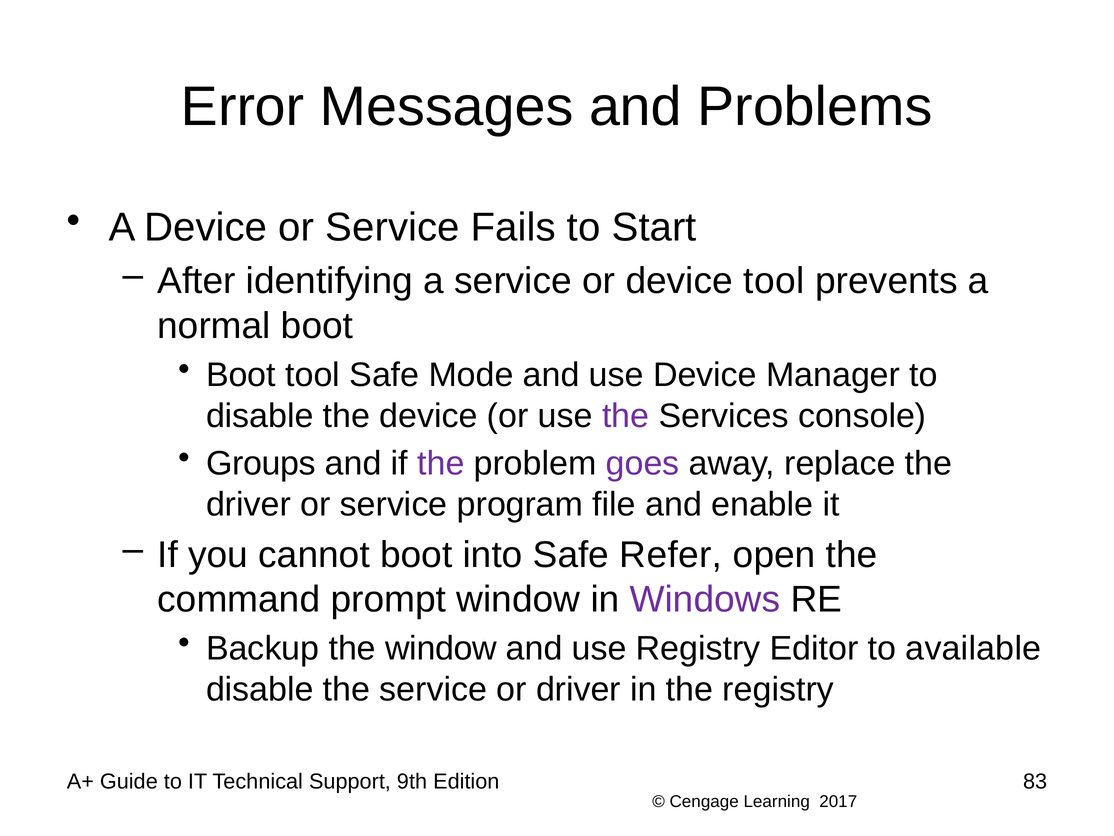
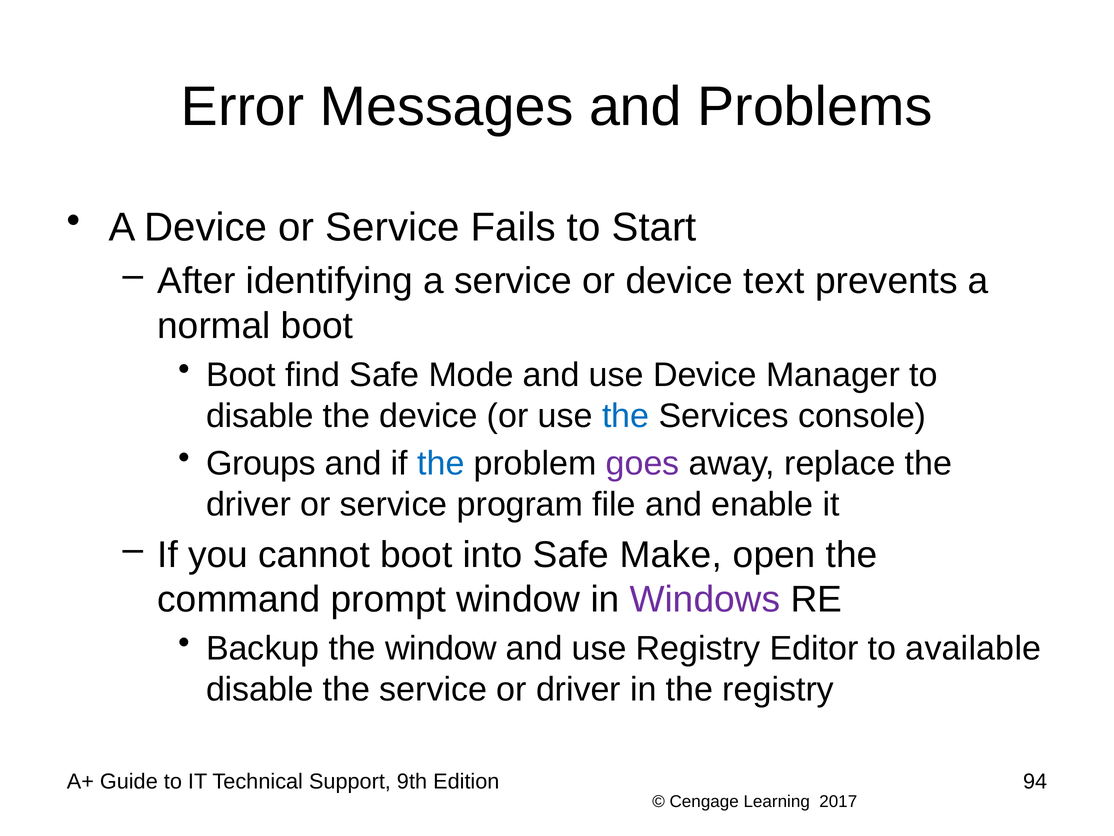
device tool: tool -> text (774, 281)
Boot tool: tool -> find (313, 375)
the colour: purple -> blue (626, 416)
the colour: purple -> blue (441, 463)
Refer: Refer -> Make (671, 555)
83: 83 -> 94 (1035, 781)
